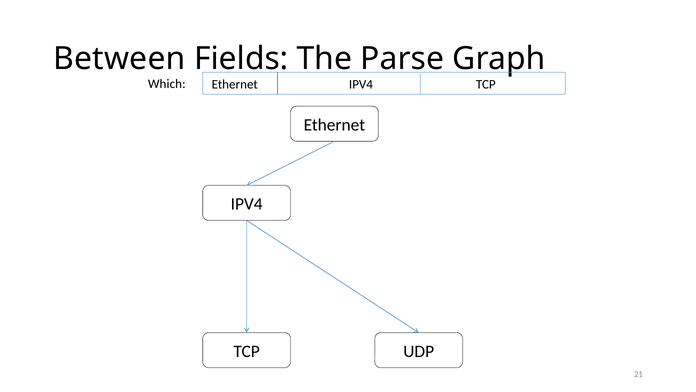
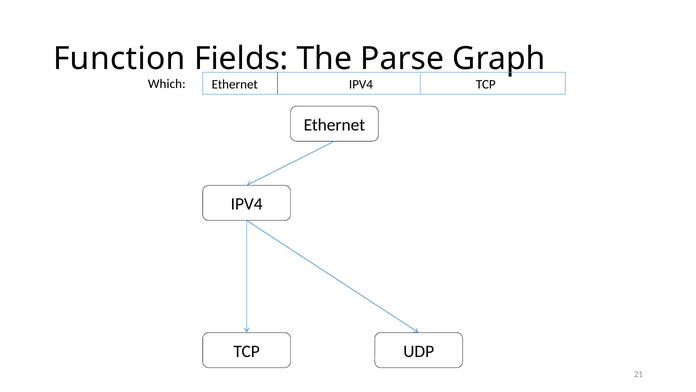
Between: Between -> Function (119, 58)
